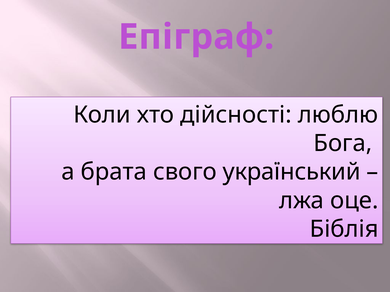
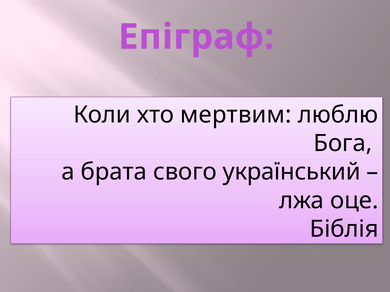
дійсності: дійсності -> мертвим (236, 115)
